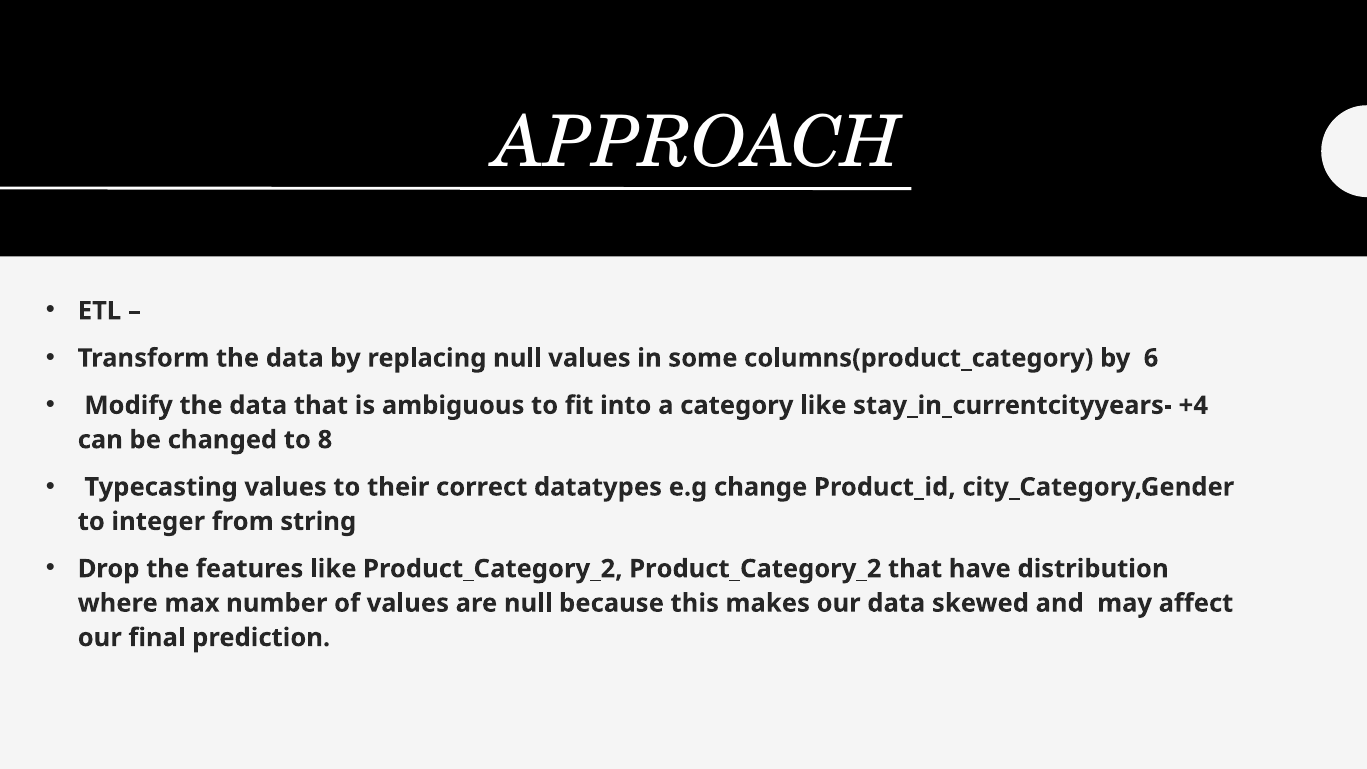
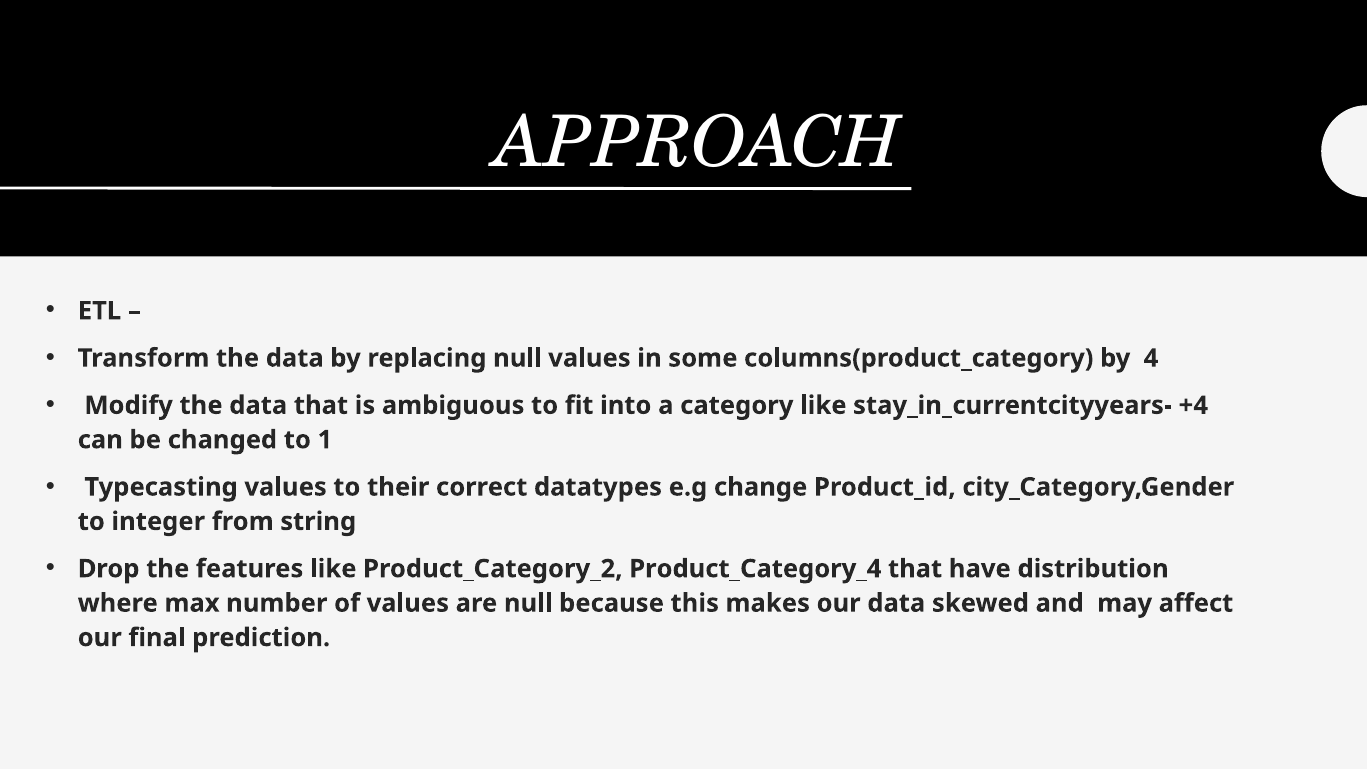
6: 6 -> 4 (1151, 358)
8: 8 -> 1 (325, 440)
Product_Category_2 Product_Category_2: Product_Category_2 -> Product_Category_4 (755, 569)
